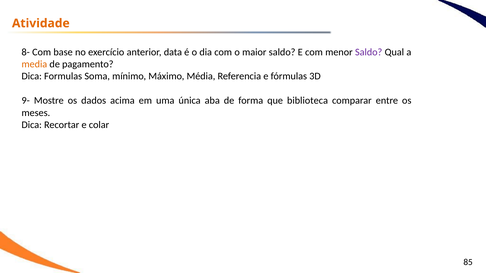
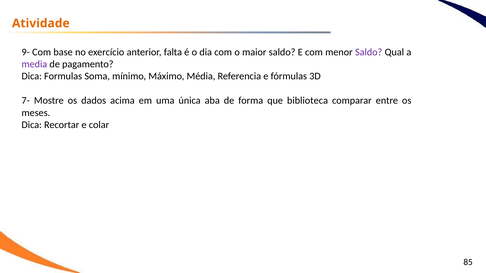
8-: 8- -> 9- (26, 52)
data: data -> falta (173, 52)
media colour: orange -> purple (34, 64)
9-: 9- -> 7- (26, 101)
